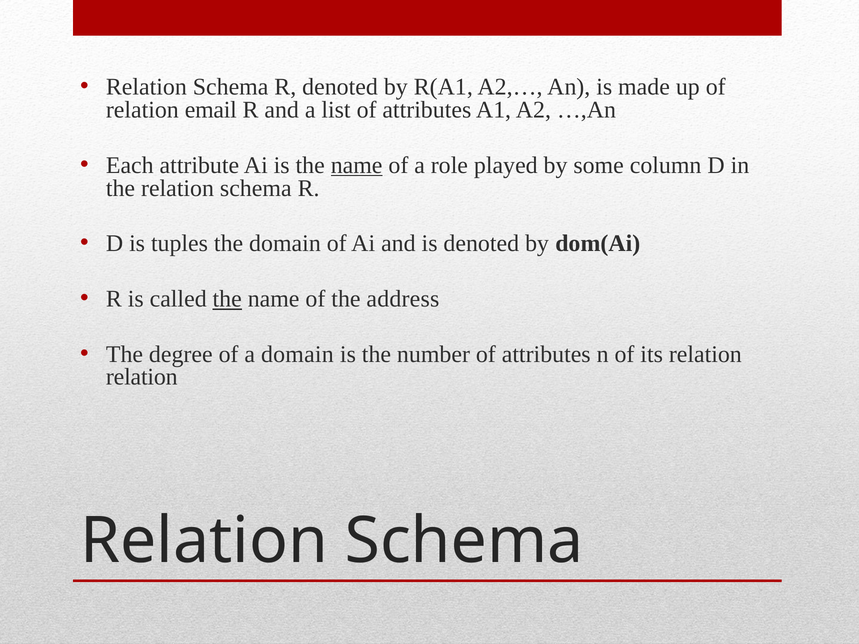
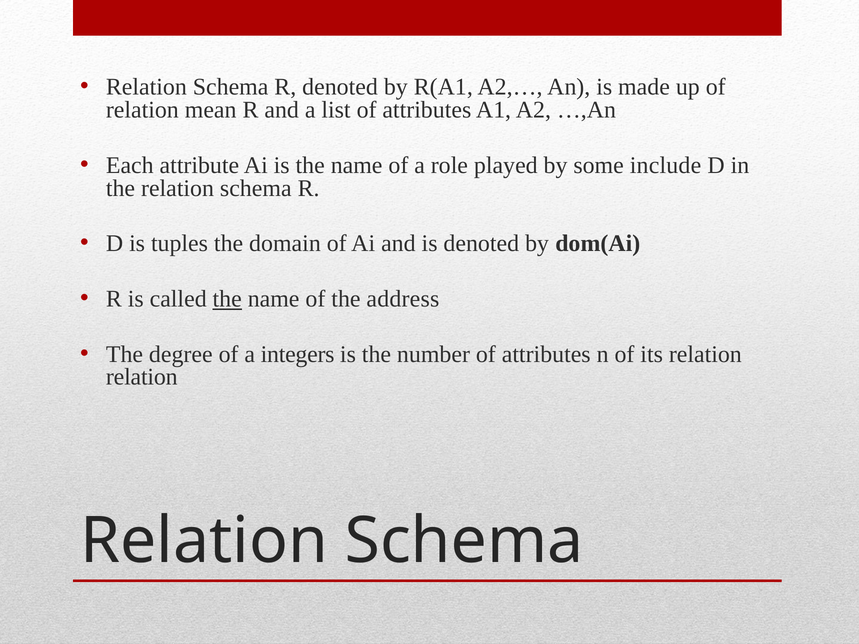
email: email -> mean (211, 110)
name underline: present -> none (357, 165)
column: column -> include (666, 165)
a domain: domain -> integers (298, 354)
